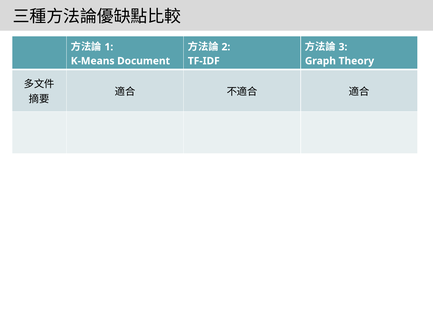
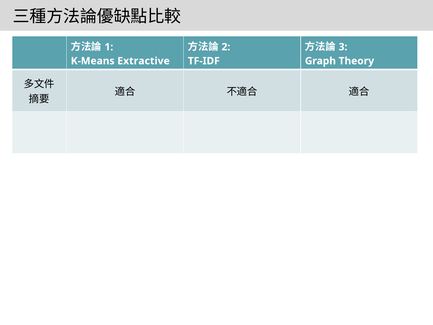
Document: Document -> Extractive (144, 61)
